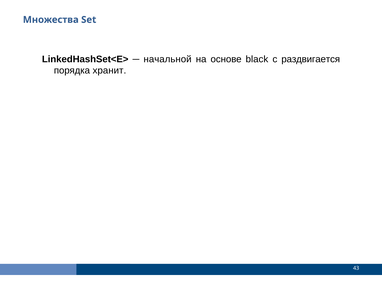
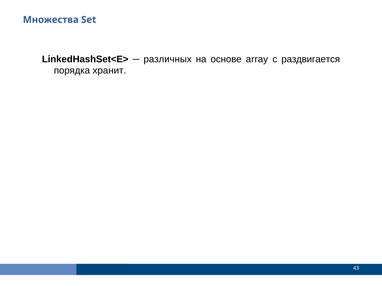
начальной: начальной -> различных (168, 59)
black: black -> array (257, 59)
